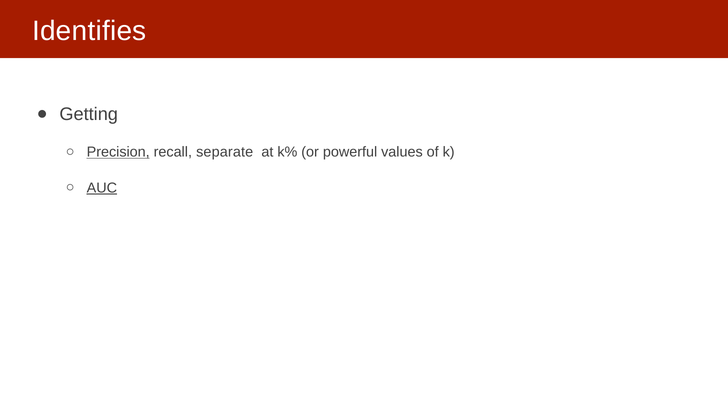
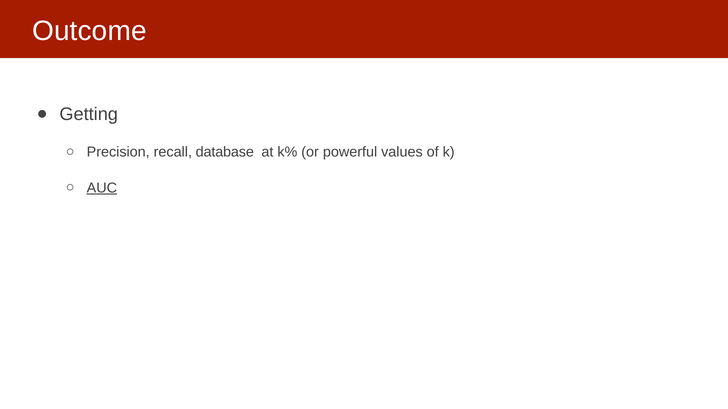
Identifies: Identifies -> Outcome (89, 31)
Precision underline: present -> none (118, 152)
separate: separate -> database (225, 152)
